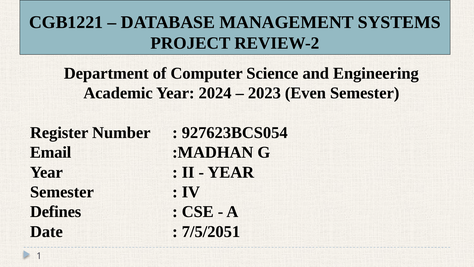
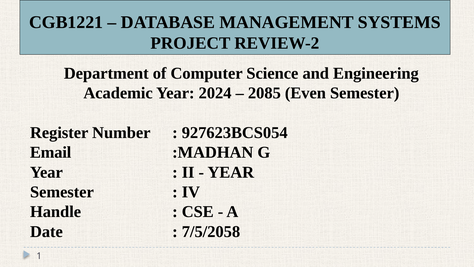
2023: 2023 -> 2085 (264, 93)
Defines: Defines -> Handle (56, 212)
7/5/2051: 7/5/2051 -> 7/5/2058 (211, 231)
